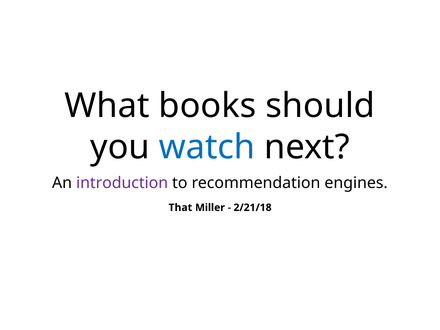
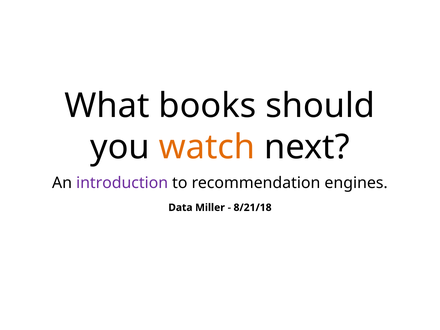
watch colour: blue -> orange (207, 147)
That: That -> Data (180, 208)
2/21/18: 2/21/18 -> 8/21/18 (253, 208)
